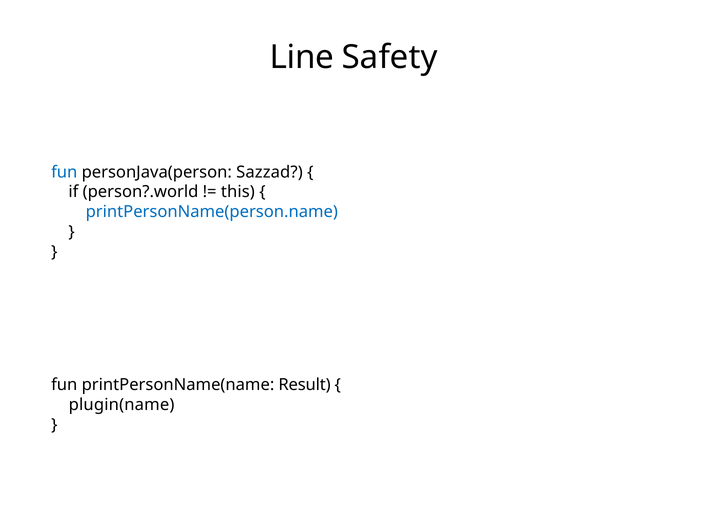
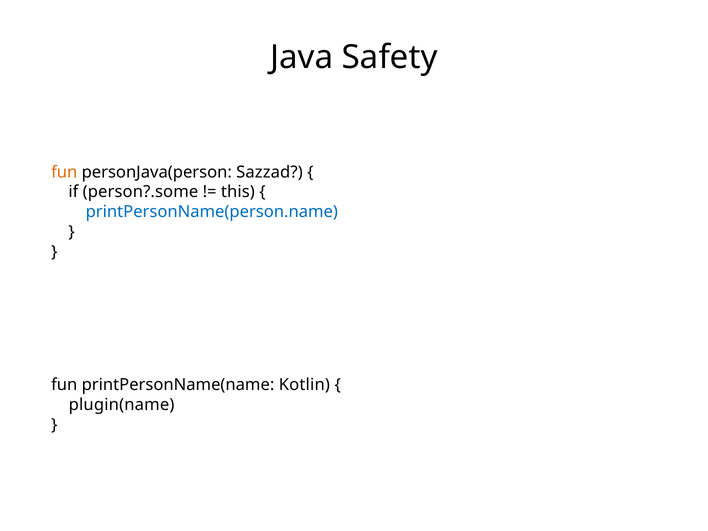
Line: Line -> Java (302, 57)
fun colour: blue -> orange (64, 172)
person?.world: person?.world -> person?.some (140, 192)
Result: Result -> Kotlin (304, 385)
